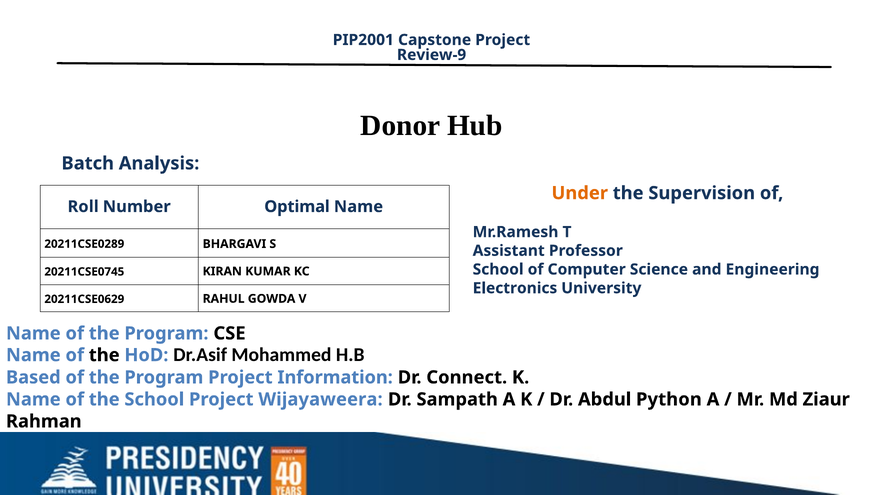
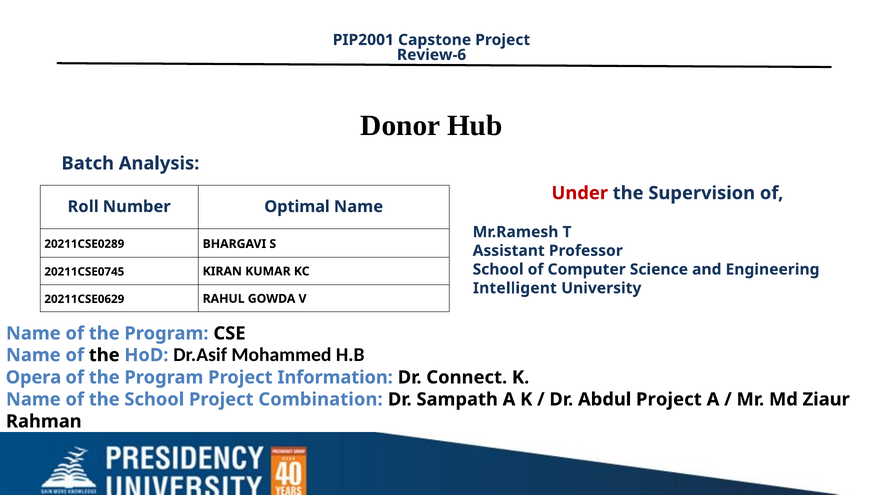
Review-9: Review-9 -> Review-6 (432, 55)
Under colour: orange -> red (580, 193)
Electronics: Electronics -> Intelligent (515, 288)
Based: Based -> Opera (33, 378)
Wijayaweera: Wijayaweera -> Combination (321, 400)
Abdul Python: Python -> Project (669, 400)
